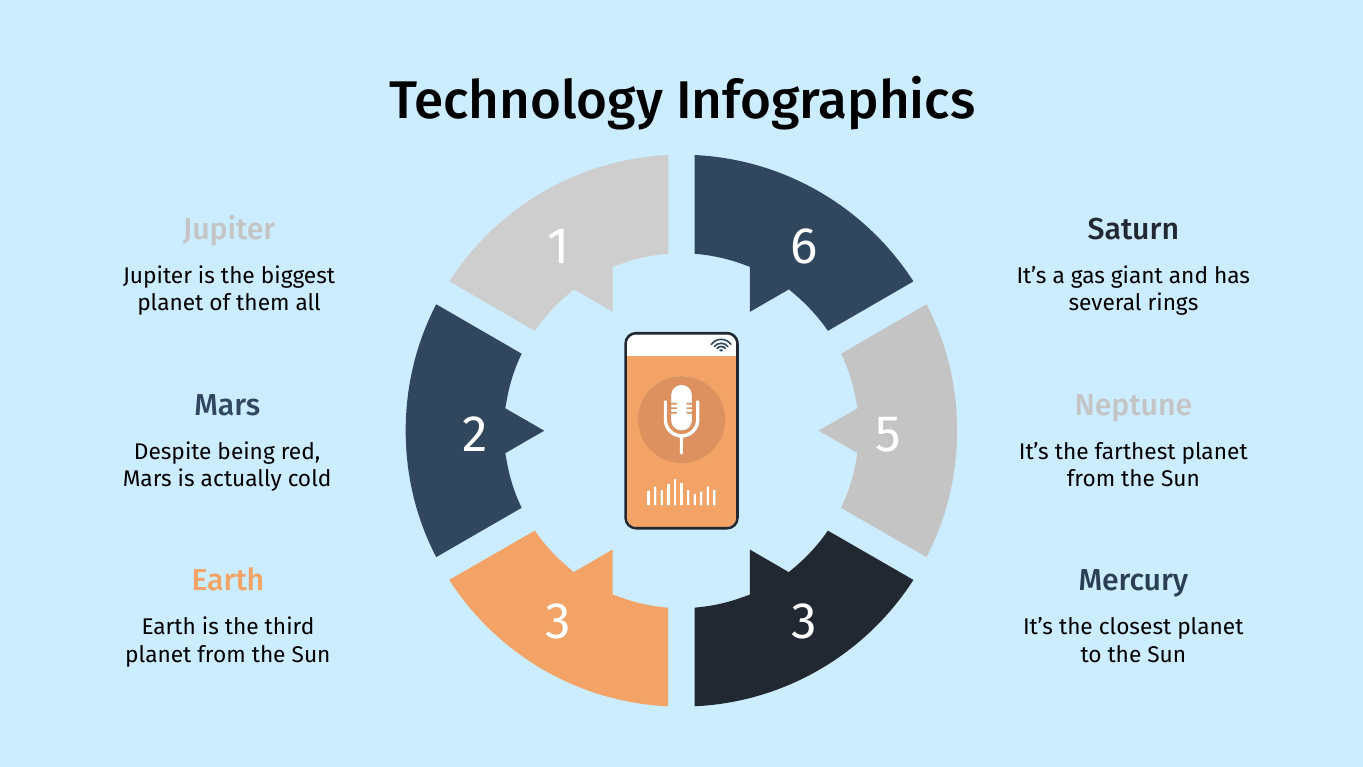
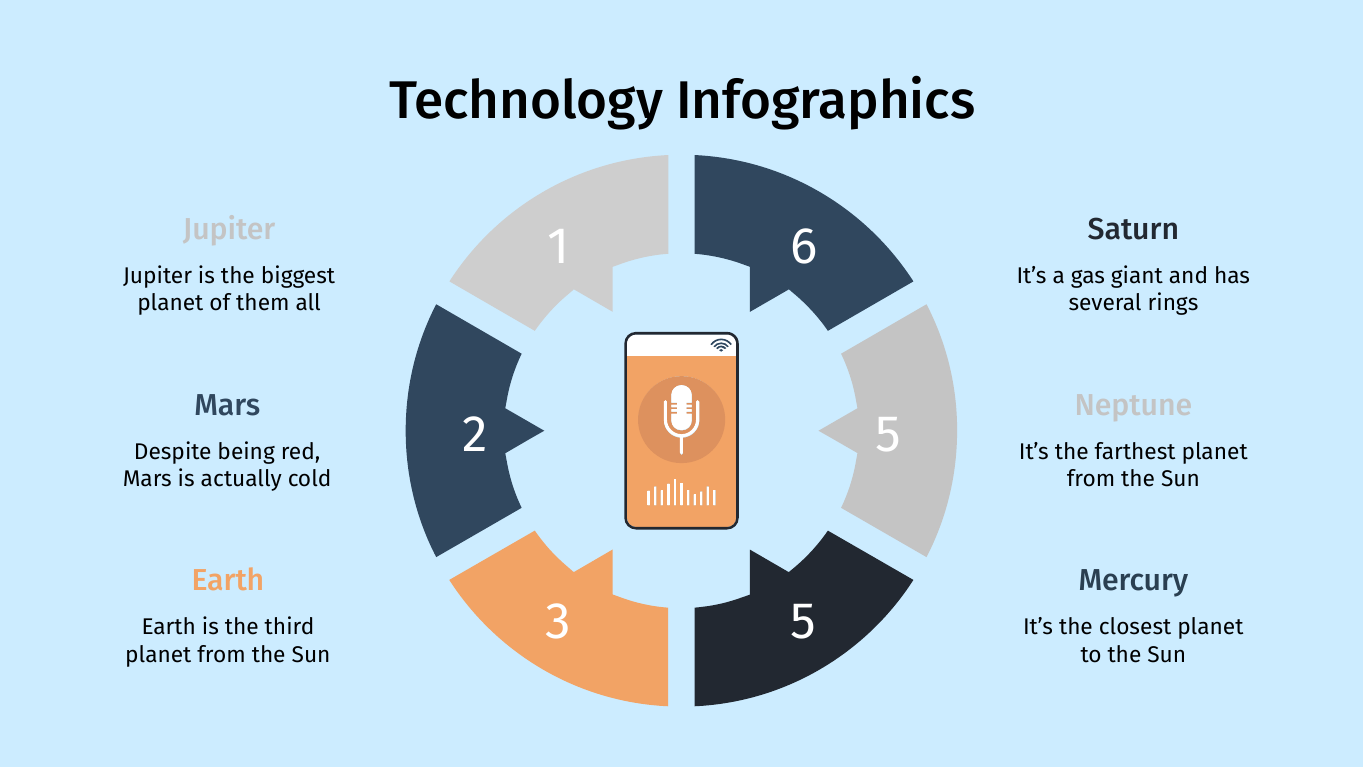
3 3: 3 -> 5 (804, 622)
